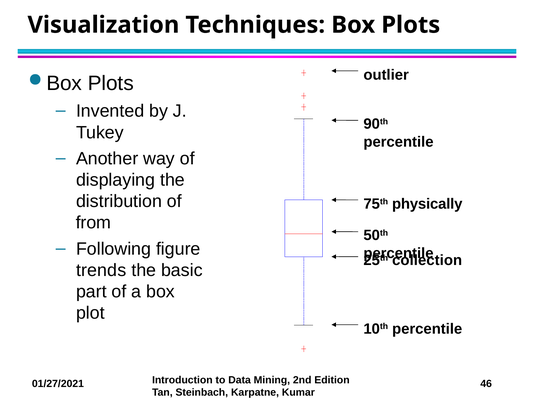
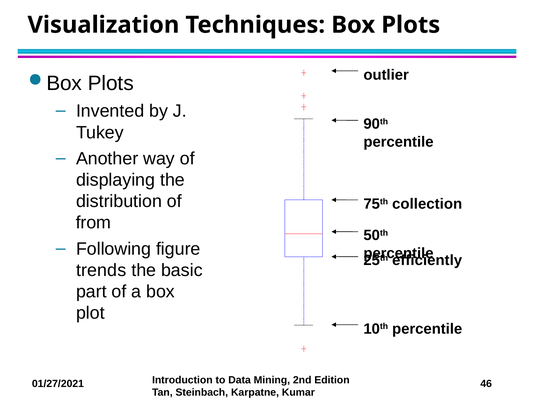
physically: physically -> collection (427, 204)
collection: collection -> efficiently (427, 260)
